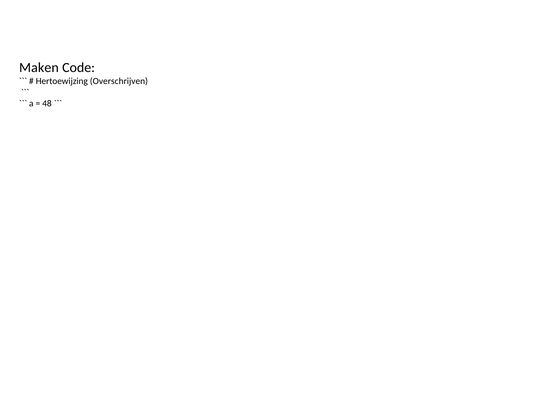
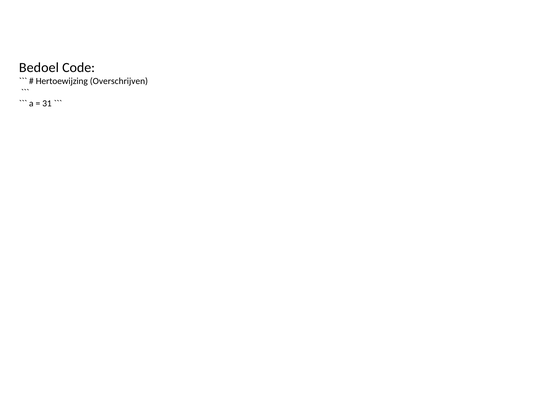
Maken: Maken -> Bedoel (39, 68)
48: 48 -> 31 (47, 104)
